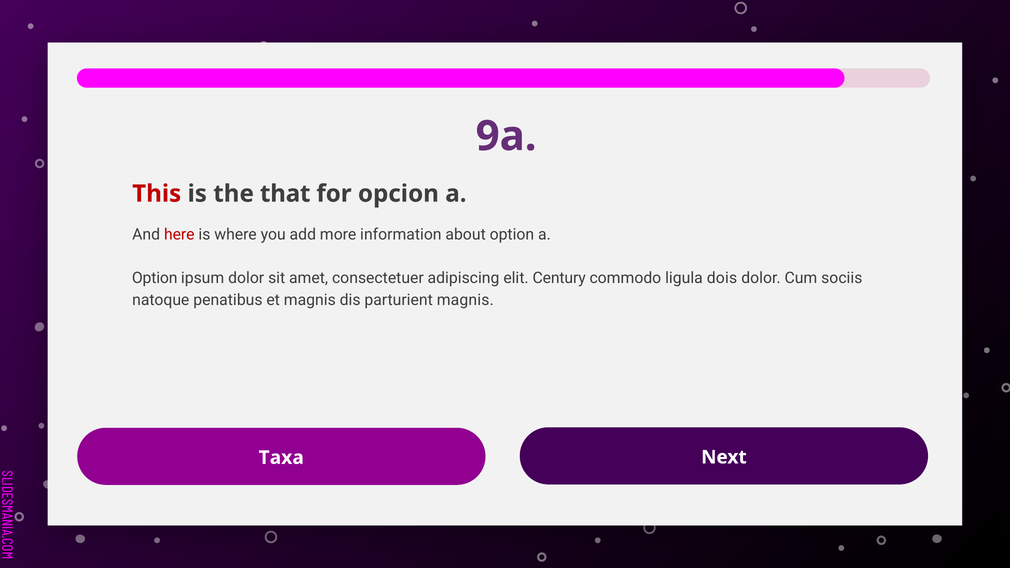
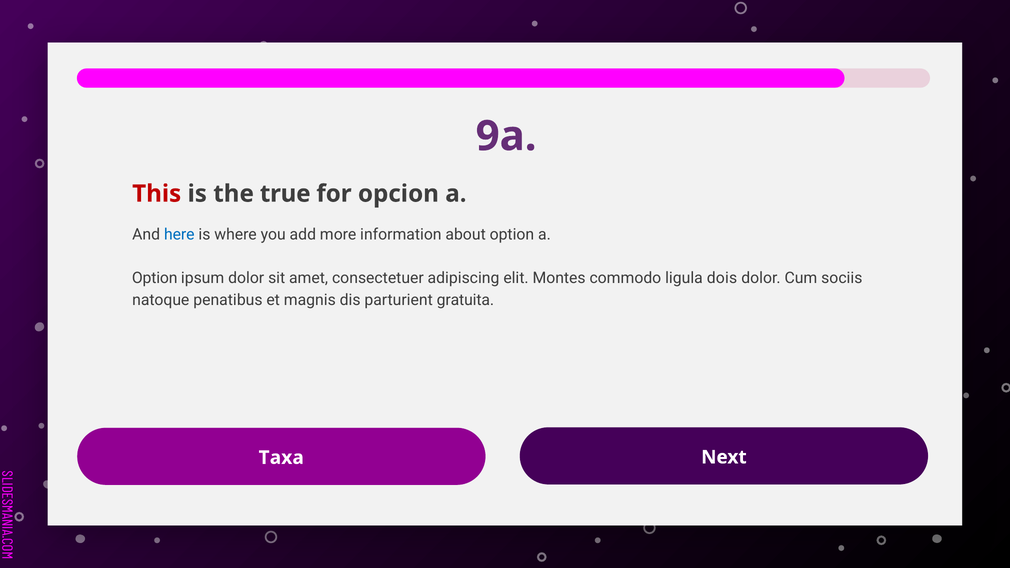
that: that -> true (285, 194)
here colour: red -> blue (179, 235)
Century: Century -> Montes (559, 278)
parturient magnis: magnis -> gratuita (465, 300)
